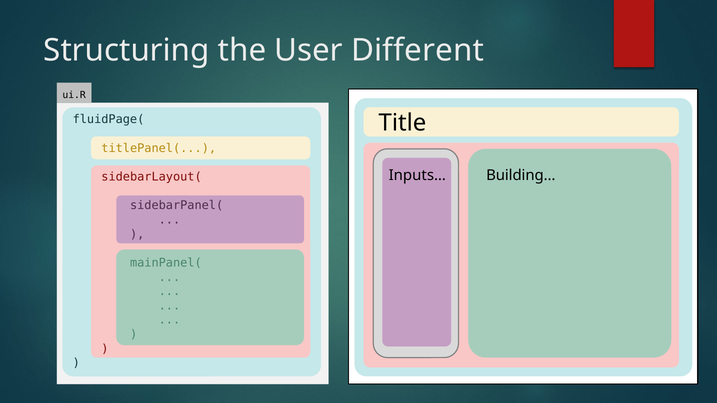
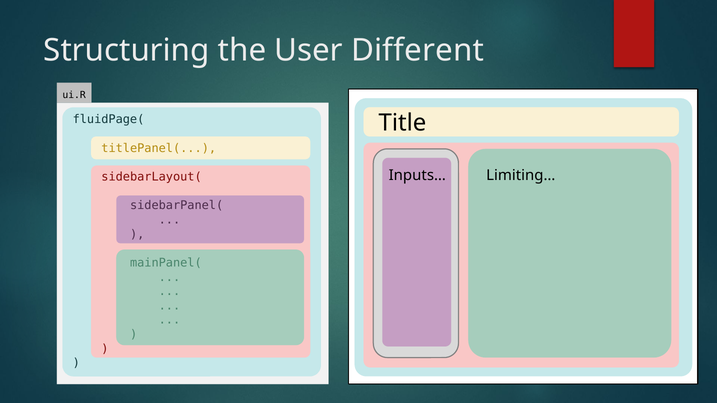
Building…: Building… -> Limiting… (521, 175)
